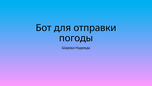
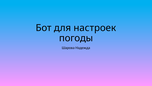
отправки: отправки -> настроек (95, 28)
